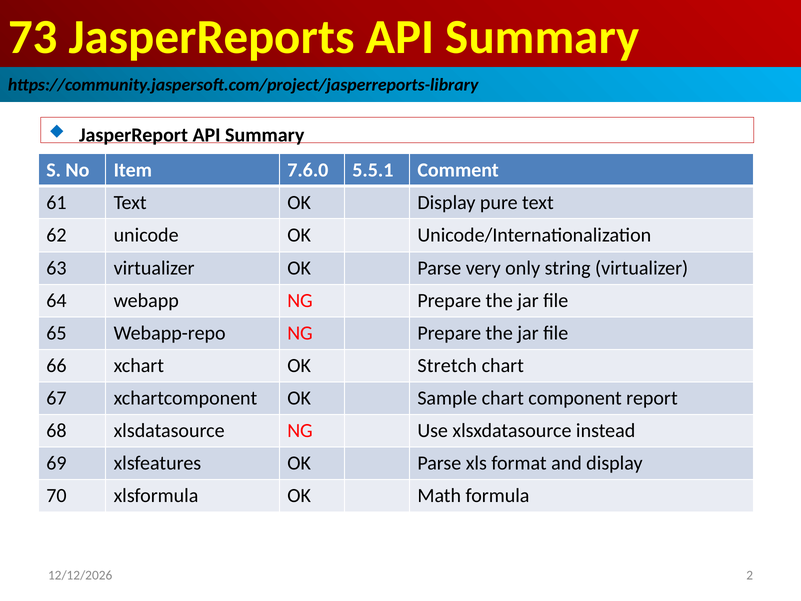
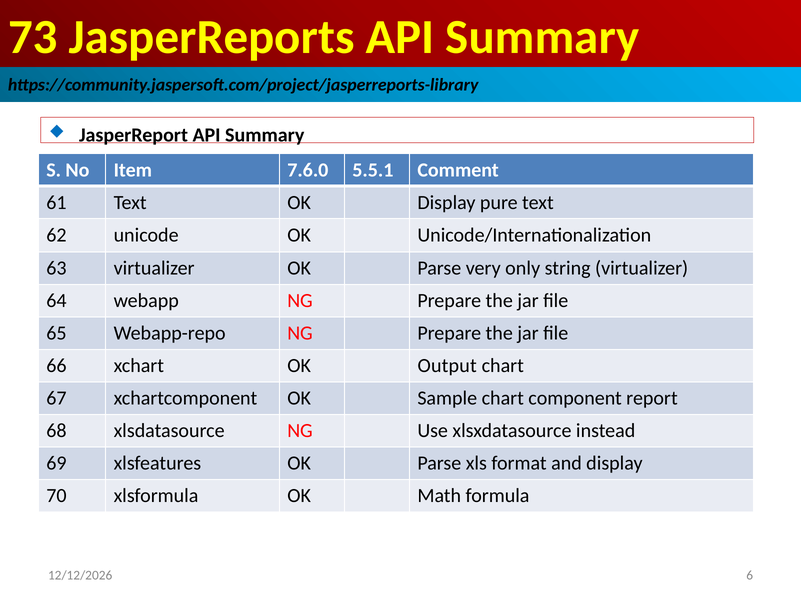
Stretch: Stretch -> Output (447, 366)
2: 2 -> 6 (750, 575)
